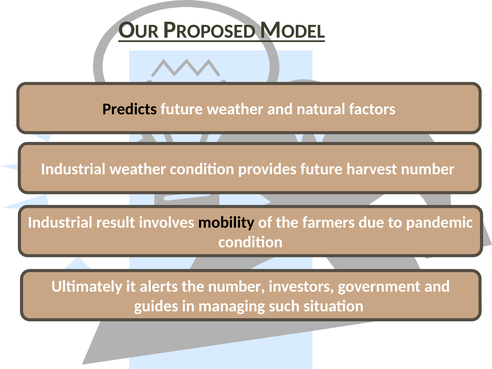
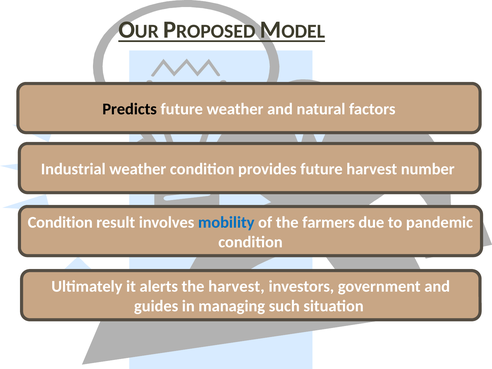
Industrial: Industrial -> Condition (60, 222)
mobility colour: black -> blue (226, 222)
the number: number -> harvest (236, 286)
